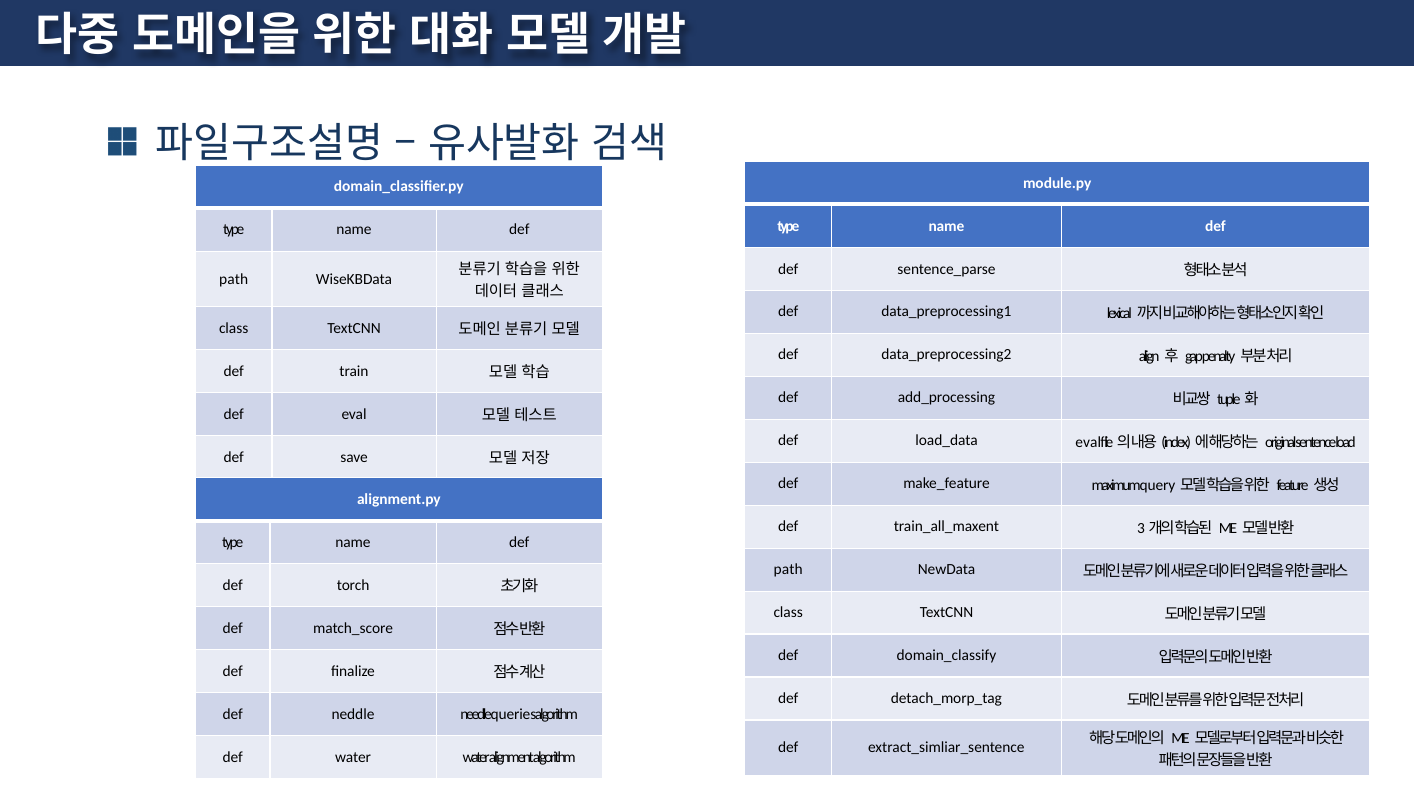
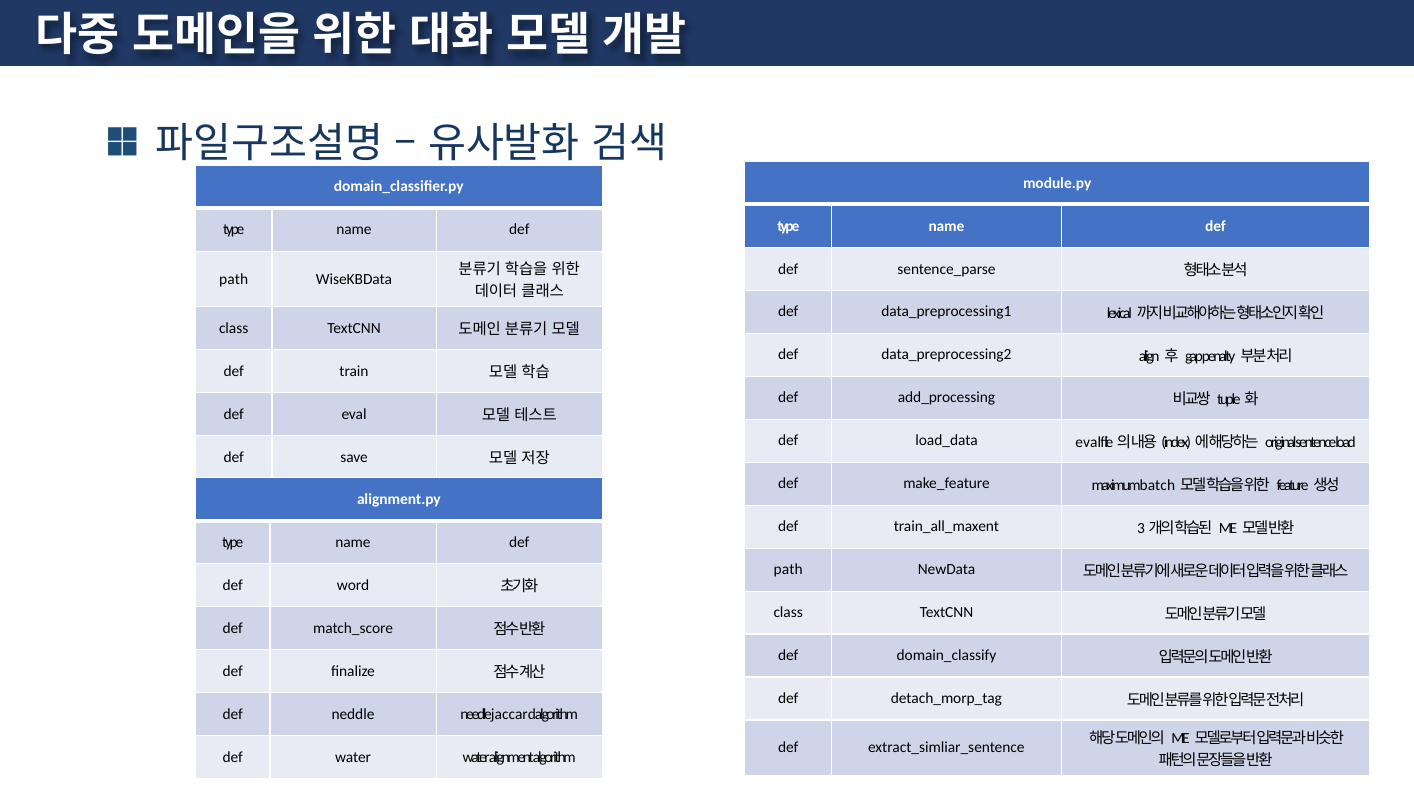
query: query -> batch (1157, 486)
torch: torch -> word (353, 586)
queries: queries -> jaccard (513, 715)
